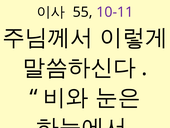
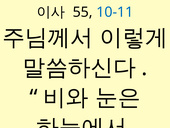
10-11 colour: purple -> blue (115, 12)
